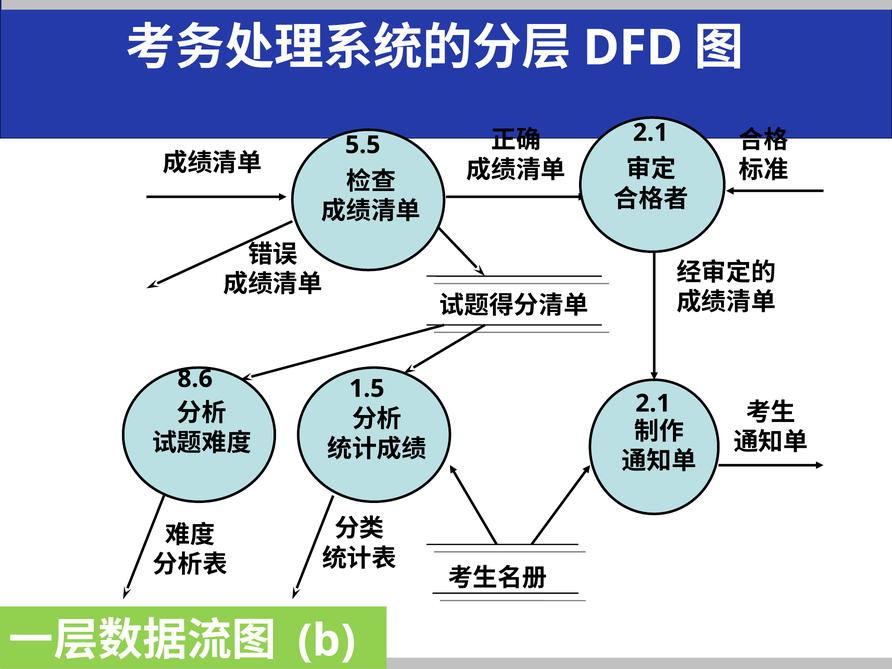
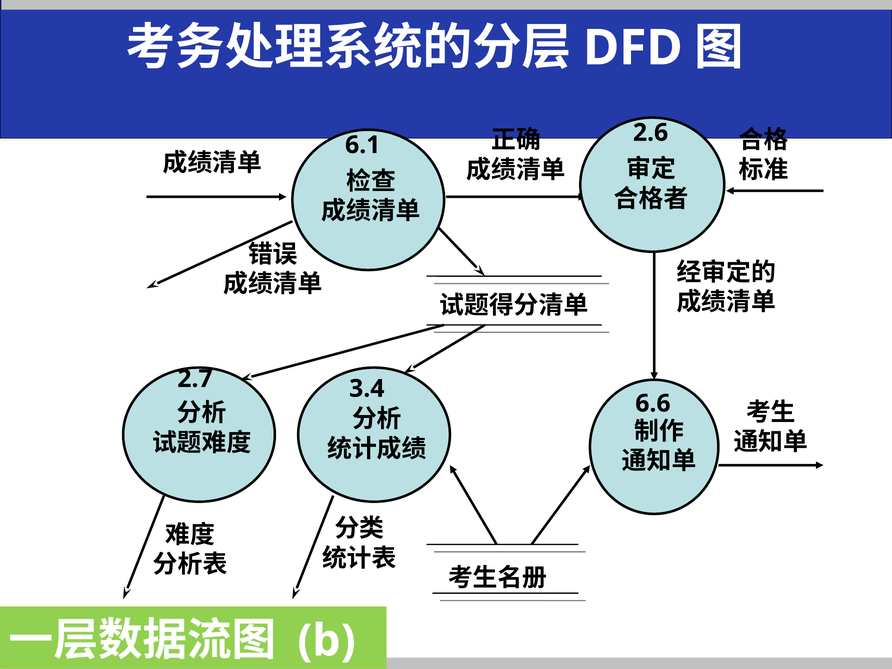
2.1: 2.1 -> 2.6 (651, 133)
5.5: 5.5 -> 6.1 (363, 145)
8.6: 8.6 -> 2.7 (195, 379)
1.5: 1.5 -> 3.4 (367, 389)
2.1: 2.1 -> 6.6 (653, 403)
